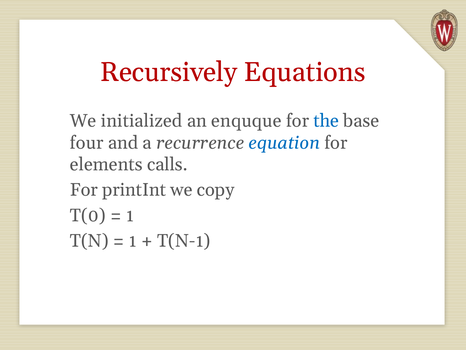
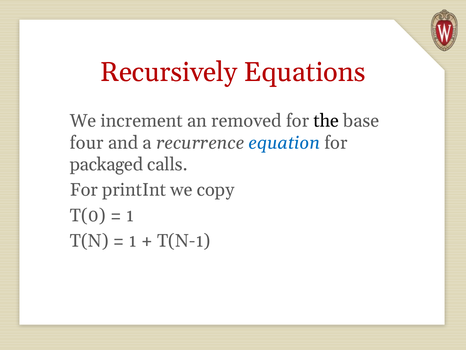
initialized: initialized -> increment (142, 121)
enquque: enquque -> removed (246, 121)
the colour: blue -> black (326, 121)
elements: elements -> packaged (106, 164)
